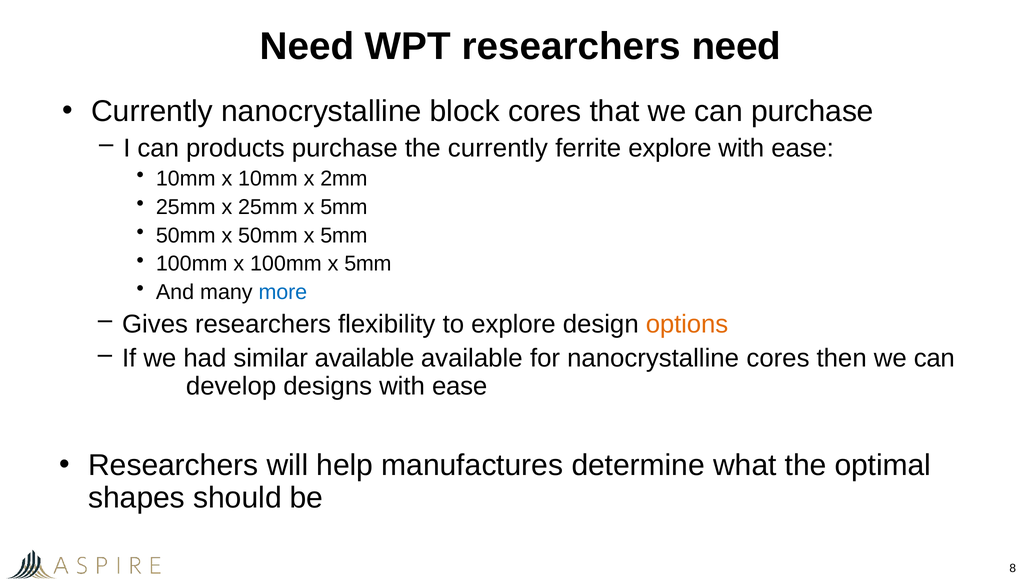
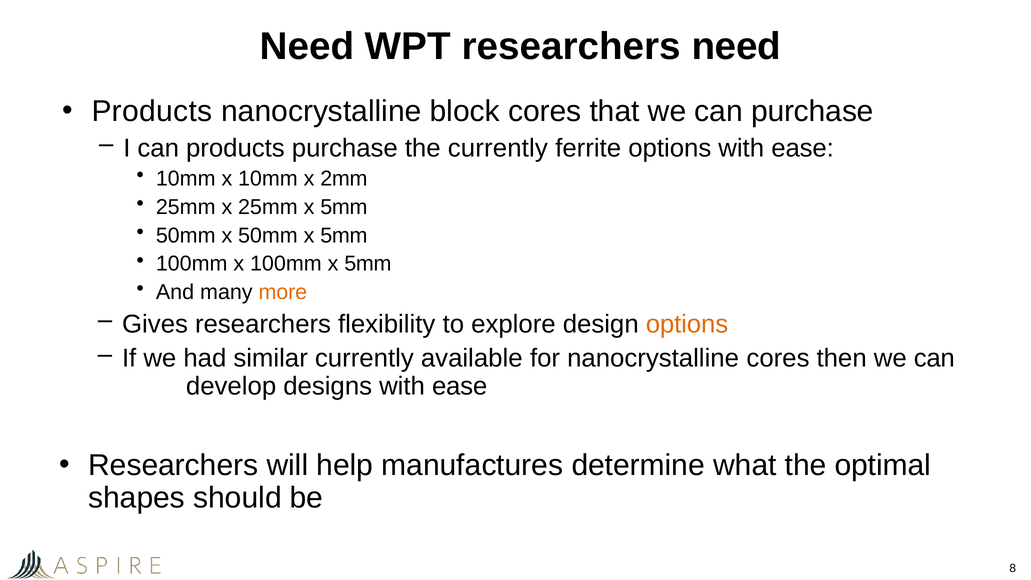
Currently: Currently -> Products (152, 112)
ferrite explore: explore -> options (670, 148)
more colour: blue -> orange (283, 292)
similar available: available -> currently (364, 358)
